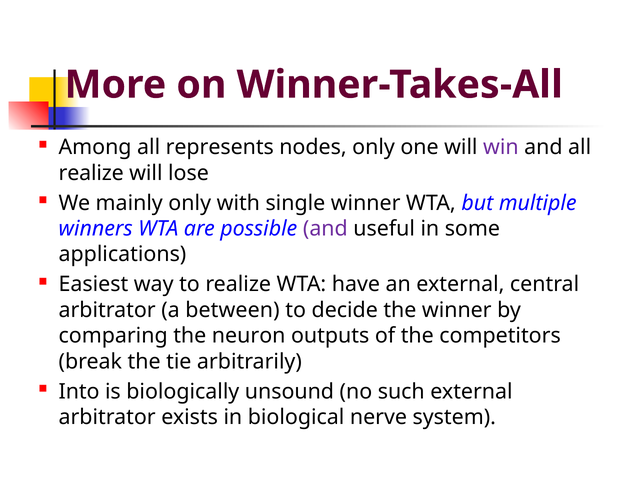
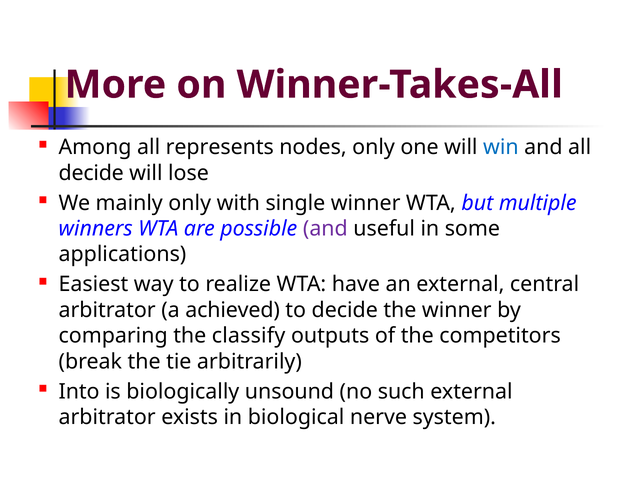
win colour: purple -> blue (501, 147)
realize: realize -> decide (91, 173)
between: between -> achieved (233, 310)
neuron: neuron -> classify (249, 335)
